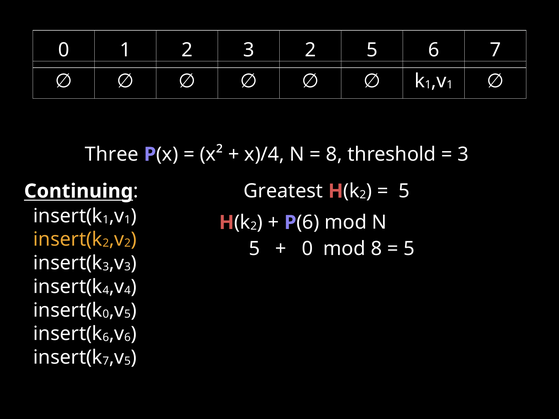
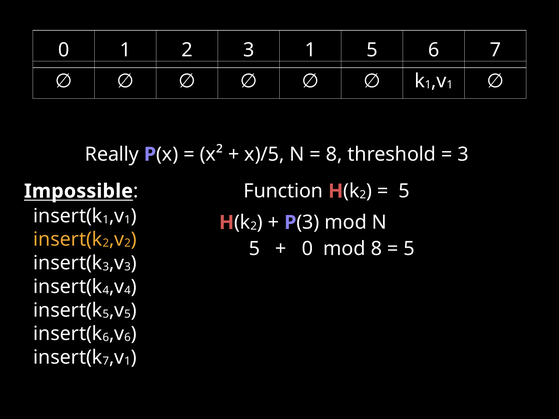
3 2: 2 -> 1 (310, 50)
Three: Three -> Really (112, 154)
x)/4: x)/4 -> x)/5 (264, 154)
Greatest: Greatest -> Function (283, 191)
Continuing: Continuing -> Impossible (78, 191)
6: 6 -> 3 (308, 223)
0: 0 -> 5 (106, 314)
5: 5 -> 1 (128, 361)
